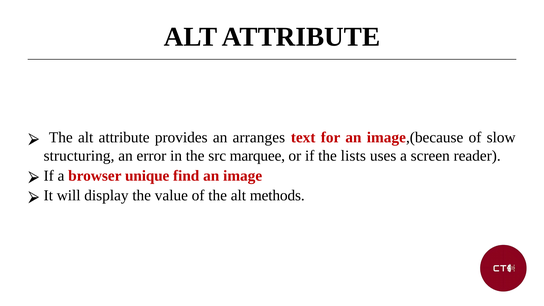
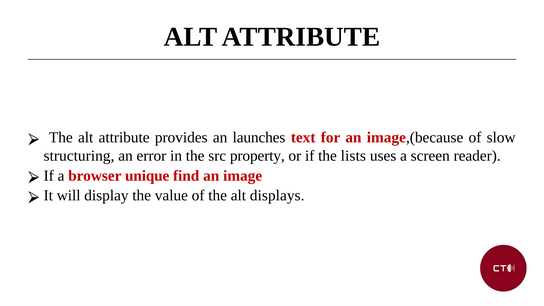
arranges: arranges -> launches (259, 138)
marquee: marquee -> property (257, 156)
methods: methods -> displays (277, 196)
